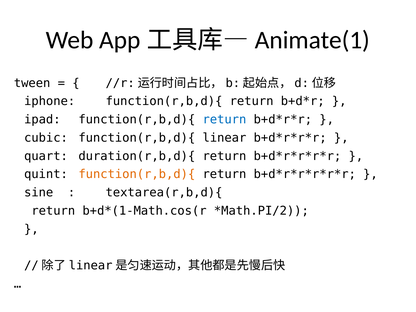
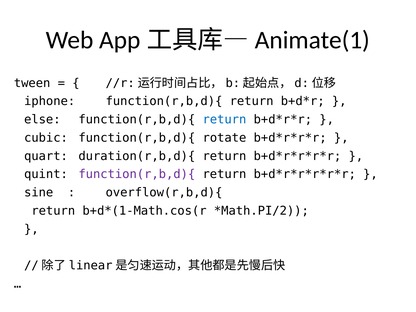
ipad: ipad -> else (42, 120)
linear: linear -> rotate (224, 138)
function(r,b,d){ colour: orange -> purple (137, 174)
textarea(r,b,d){: textarea(r,b,d){ -> overflow(r,b,d){ (164, 193)
